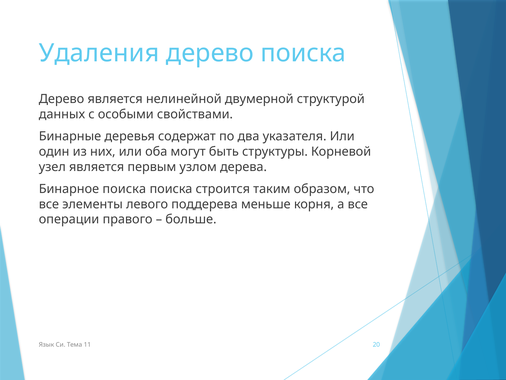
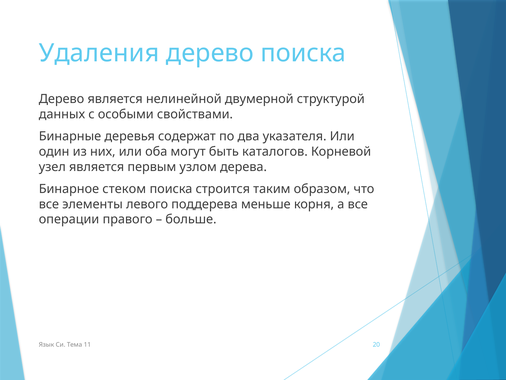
структуры: структуры -> каталогов (275, 151)
Бинарное поиска: поиска -> стеком (124, 189)
